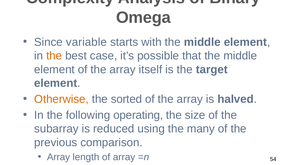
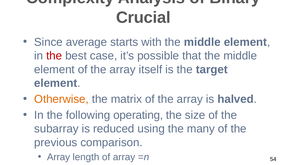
Omega: Omega -> Crucial (143, 17)
variable: variable -> average (86, 42)
the colour: orange -> red (54, 56)
sorted: sorted -> matrix (126, 99)
